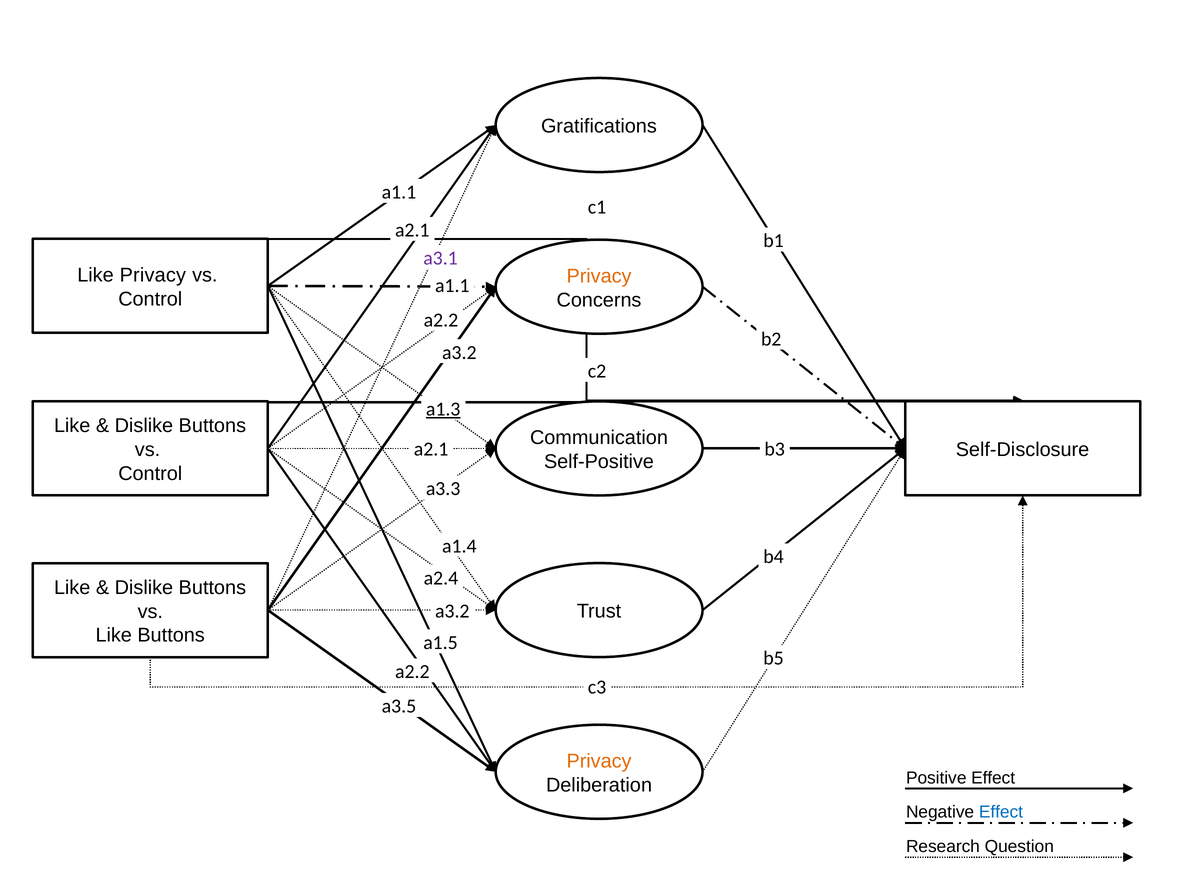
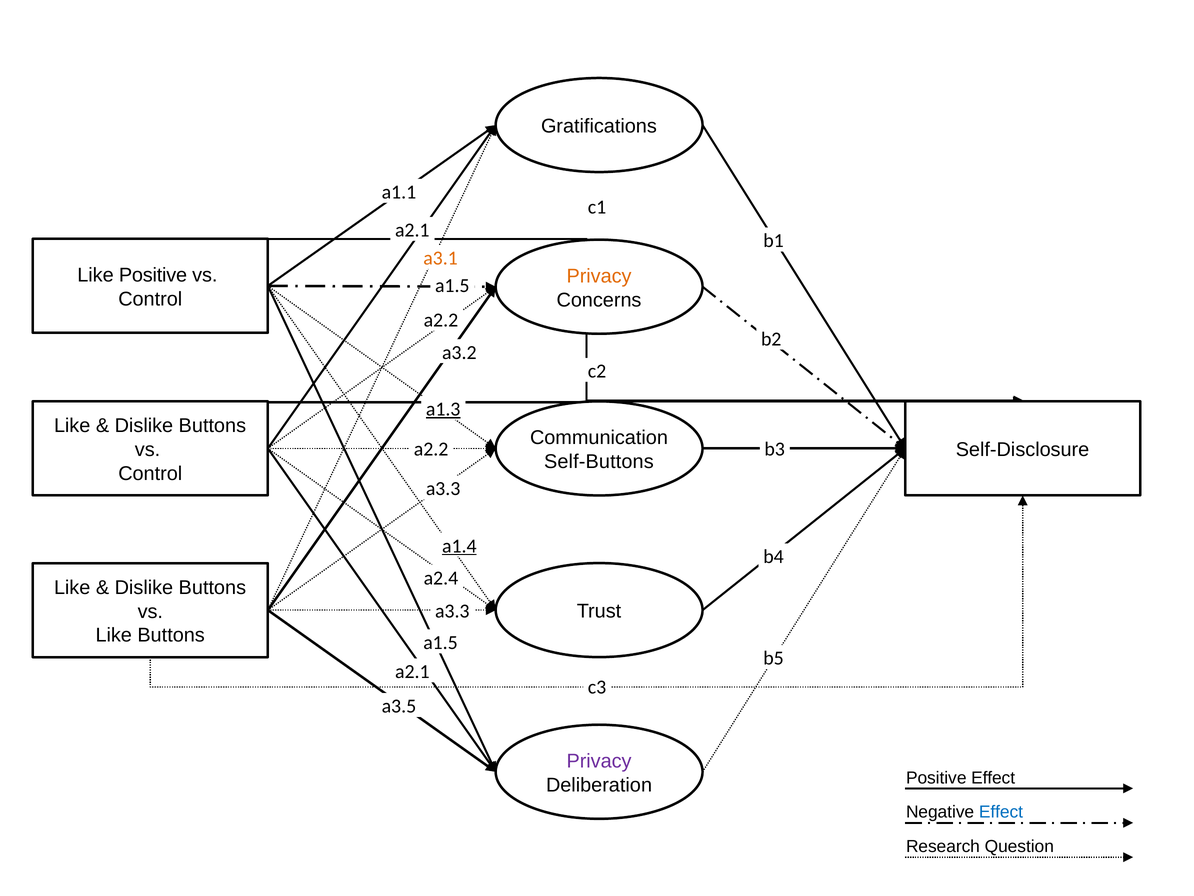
a3.1 colour: purple -> orange (441, 258)
Like Privacy: Privacy -> Positive (153, 275)
a1.1: a1.1 -> a1.5 (452, 286)
a2.1: a2.1 -> a2.2 (431, 449)
Self-Positive: Self-Positive -> Self-Buttons (599, 461)
a1.4 underline: none -> present (459, 546)
a3.2: a3.2 -> a3.3 (452, 611)
a2.2: a2.2 -> a2.1 (412, 671)
Privacy colour: orange -> purple (599, 761)
